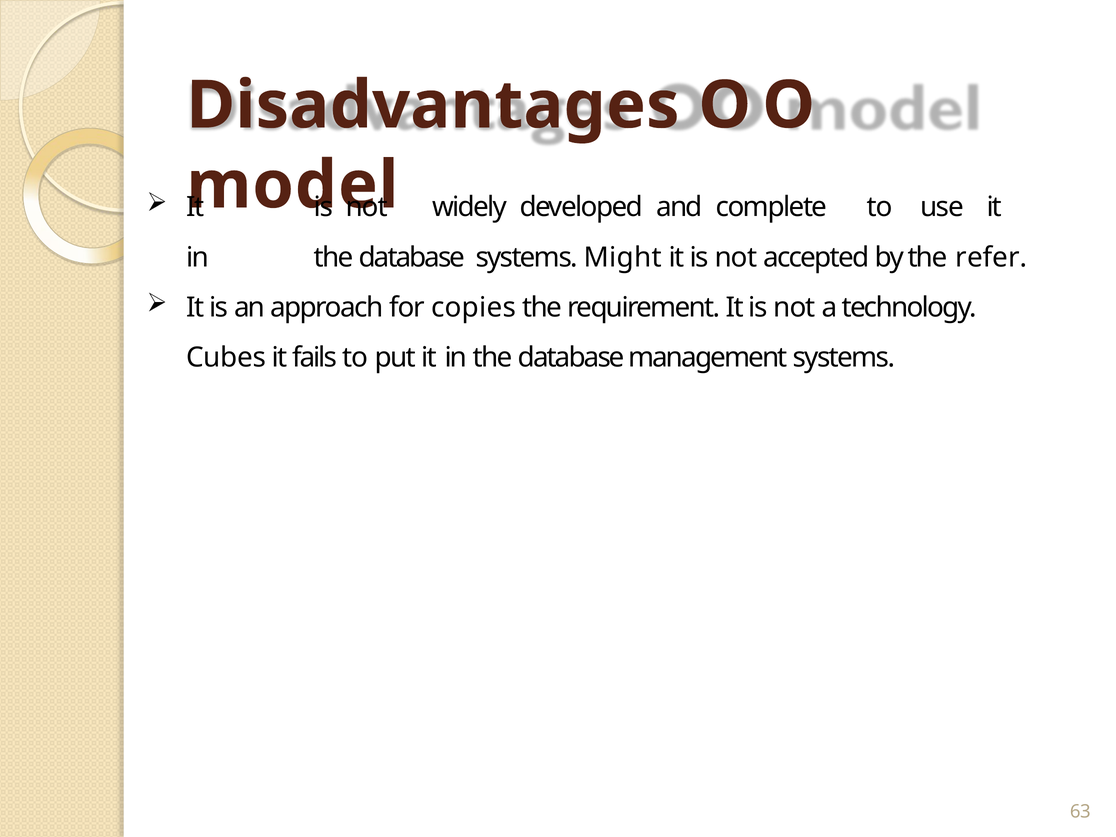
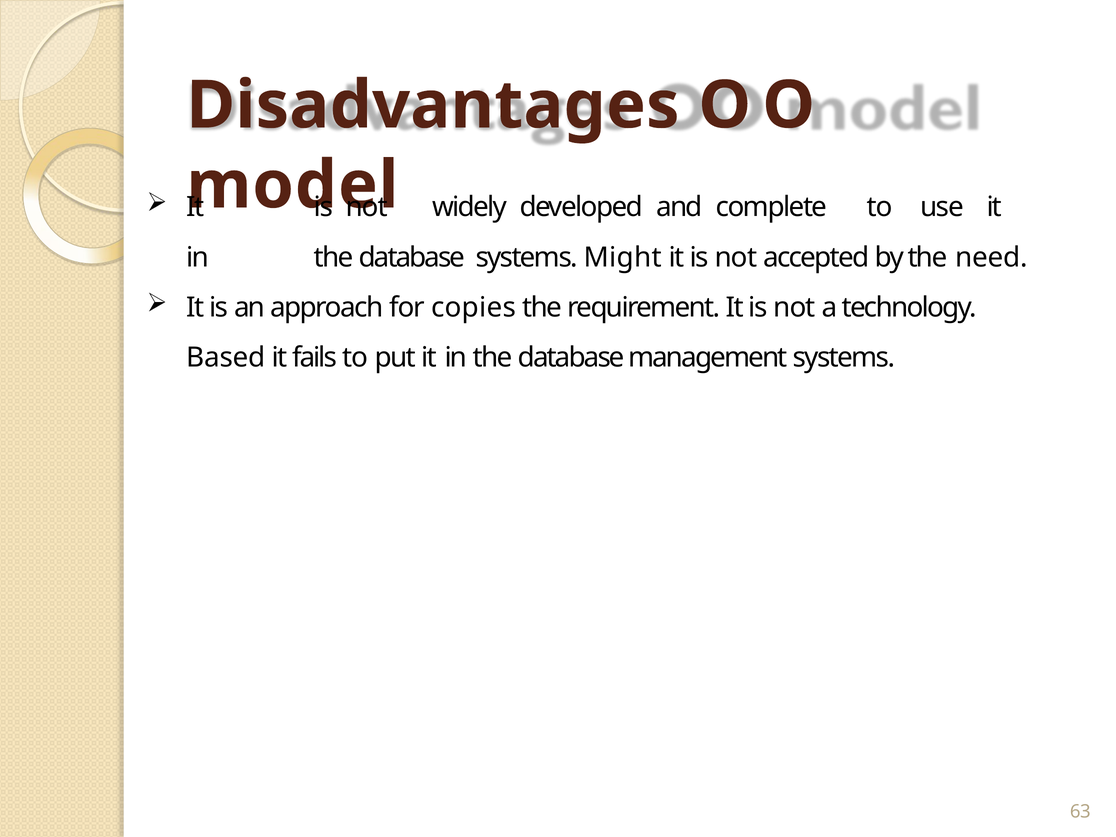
refer: refer -> need (991, 257)
Cubes: Cubes -> Based (226, 358)
